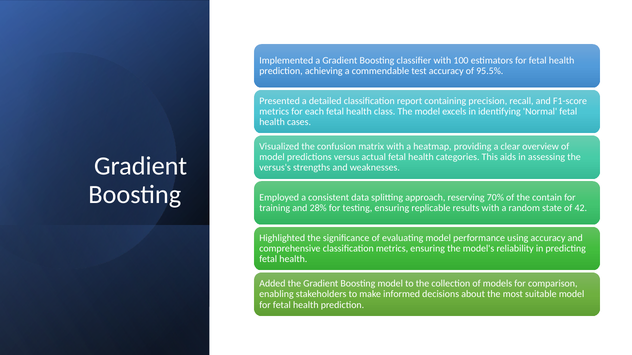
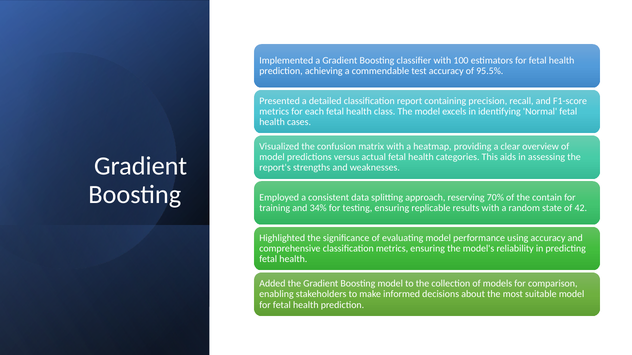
versus's: versus's -> report's (275, 168)
28%: 28% -> 34% (318, 208)
